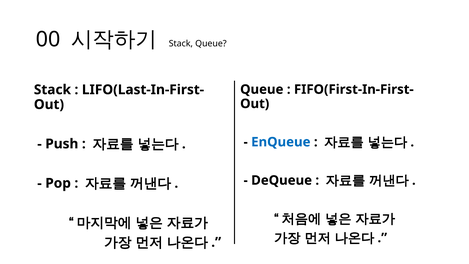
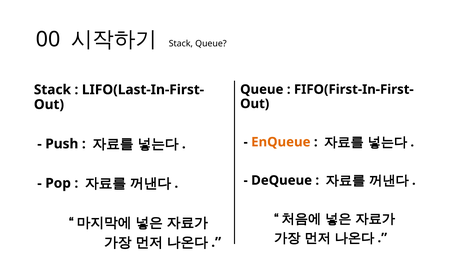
EnQueue colour: blue -> orange (281, 142)
